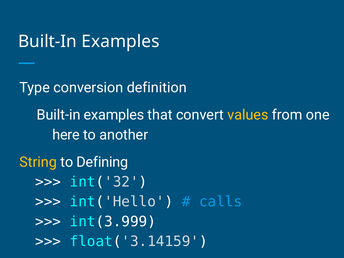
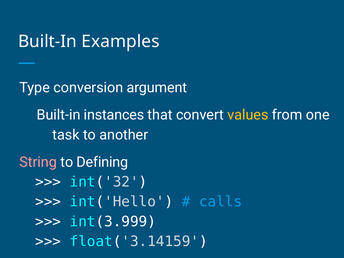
definition: definition -> argument (157, 88)
examples: examples -> instances (114, 115)
here: here -> task (66, 135)
String colour: yellow -> pink (38, 162)
